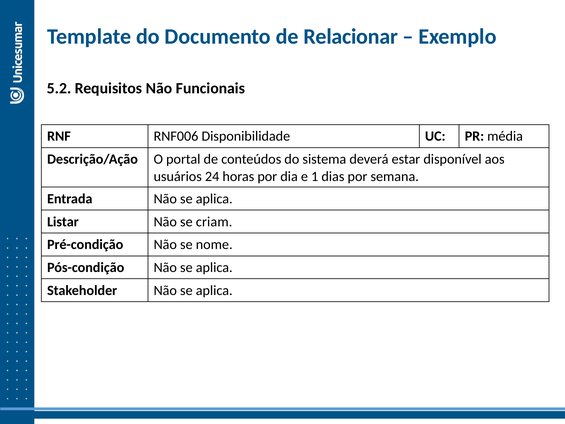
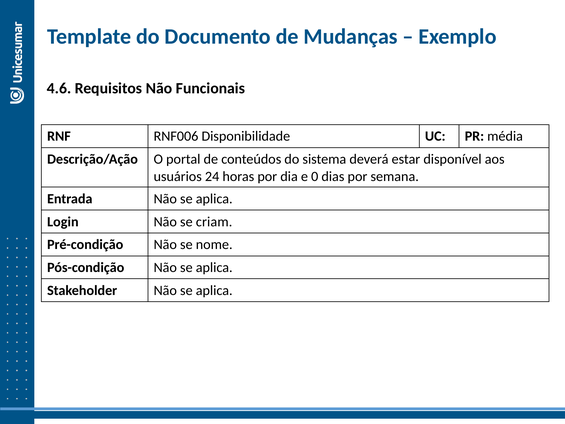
Relacionar: Relacionar -> Mudanças (351, 36)
5.2: 5.2 -> 4.6 (59, 88)
1: 1 -> 0 (315, 176)
Listar: Listar -> Login (63, 222)
